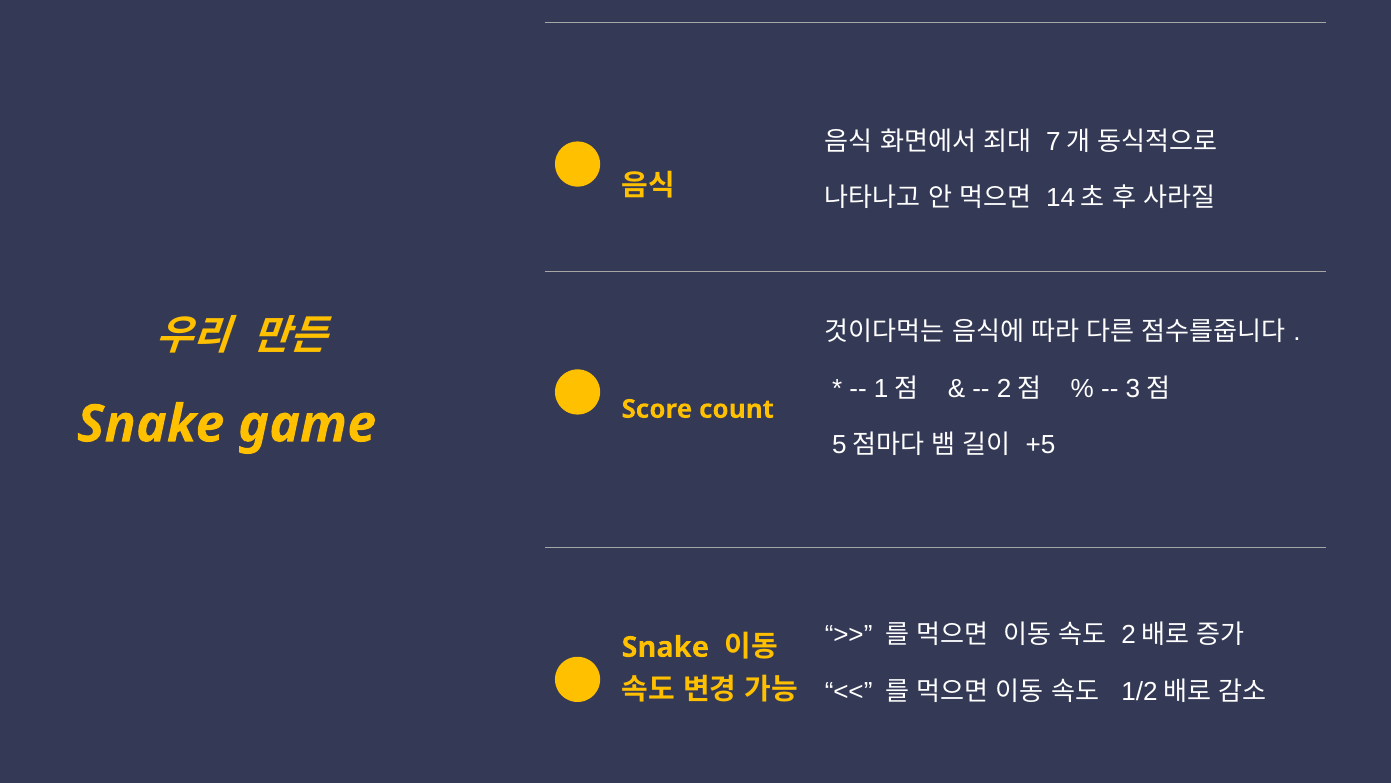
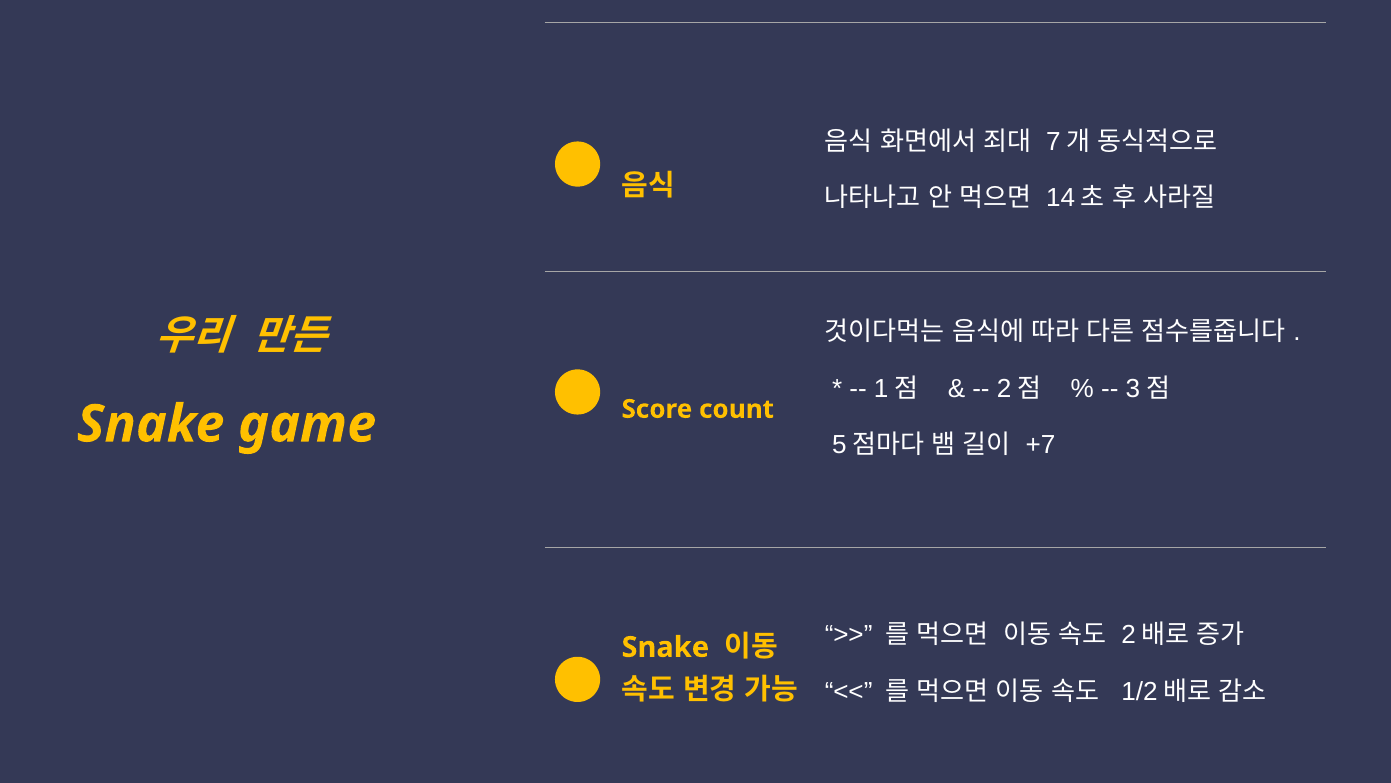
+5: +5 -> +7 (1040, 445)
